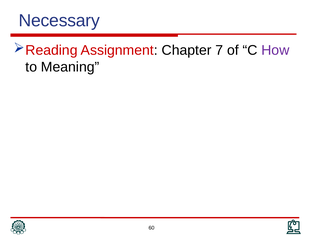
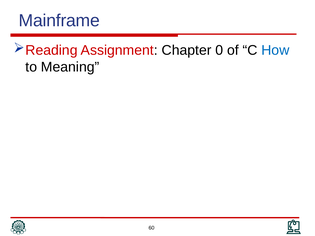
Necessary: Necessary -> Mainframe (59, 21)
7: 7 -> 0 (219, 50)
How colour: purple -> blue (275, 50)
